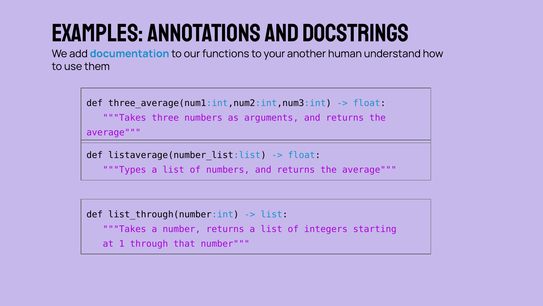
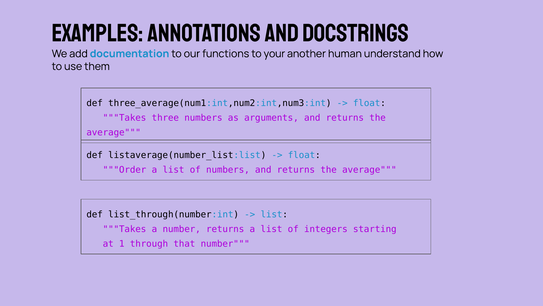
Types: Types -> Order (125, 170)
